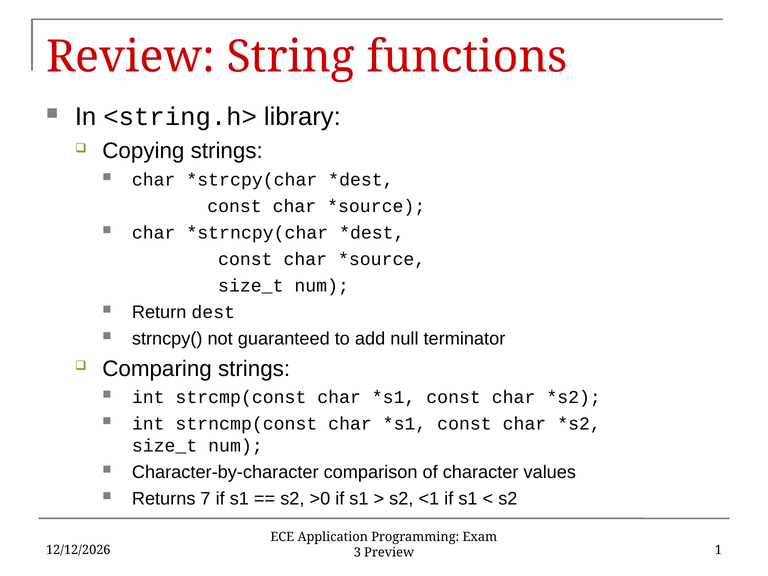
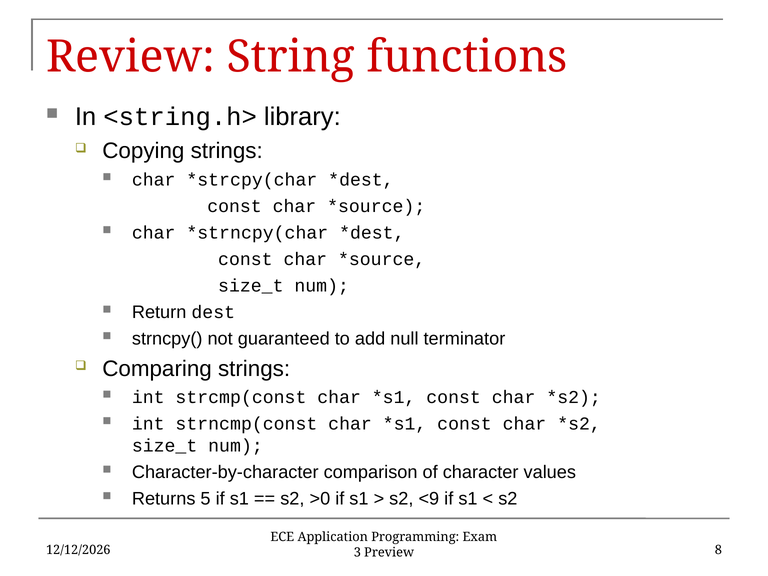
7: 7 -> 5 (206, 499)
<1: <1 -> <9 (429, 499)
1: 1 -> 8 (718, 550)
